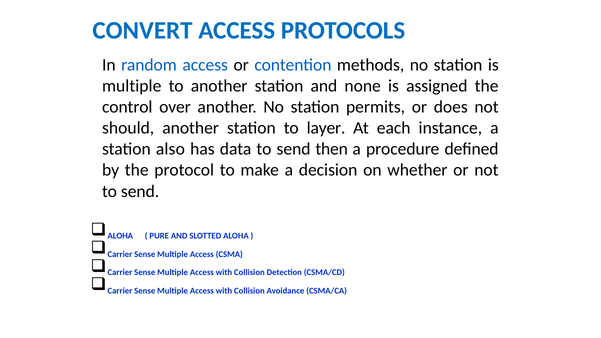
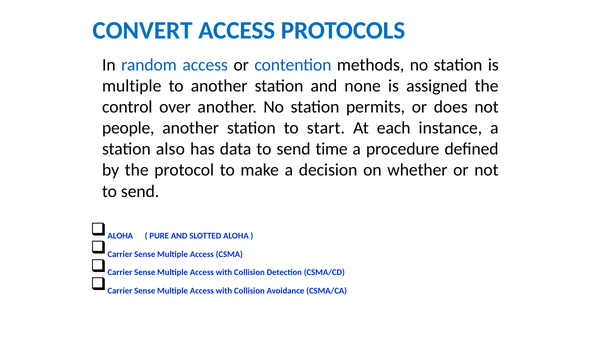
should: should -> people (128, 128)
layer: layer -> start (326, 128)
then: then -> time (332, 149)
